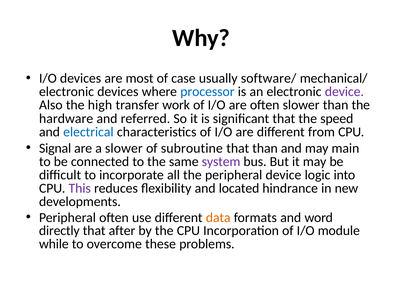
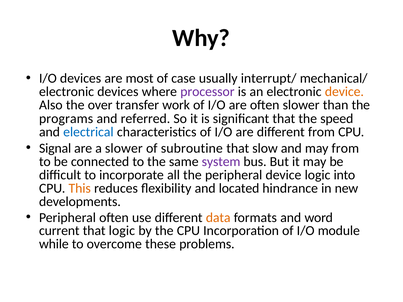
software/: software/ -> interrupt/ (269, 78)
processor colour: blue -> purple (207, 92)
device colour: purple -> orange (344, 92)
high: high -> over (100, 105)
hardware: hardware -> programs (66, 119)
that than: than -> slow (265, 148)
may main: main -> from (345, 148)
This colour: purple -> orange (80, 188)
directly: directly -> current (59, 231)
that after: after -> logic (122, 231)
